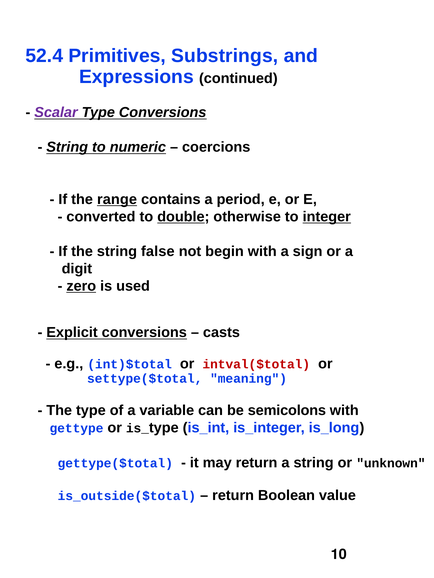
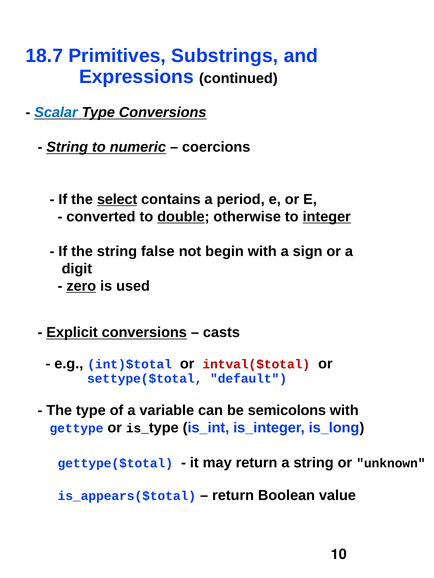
52.4: 52.4 -> 18.7 (44, 56)
Scalar colour: purple -> blue (56, 113)
range: range -> select (117, 199)
meaning: meaning -> default (249, 379)
is_outside($total: is_outside($total -> is_appears($total (127, 496)
